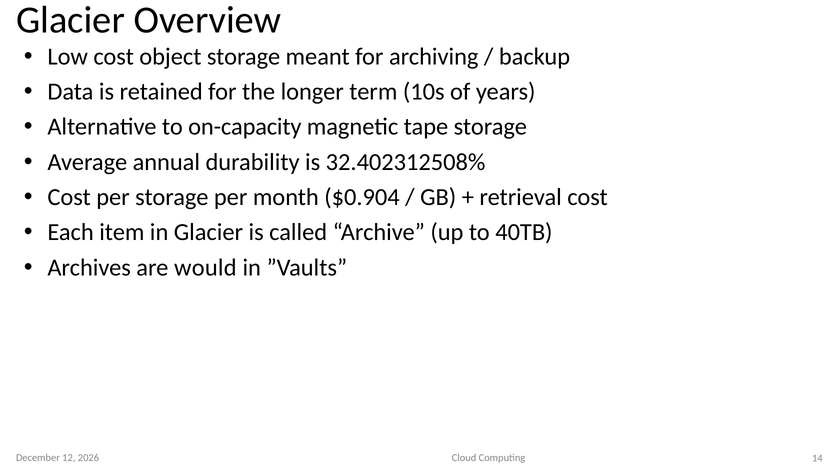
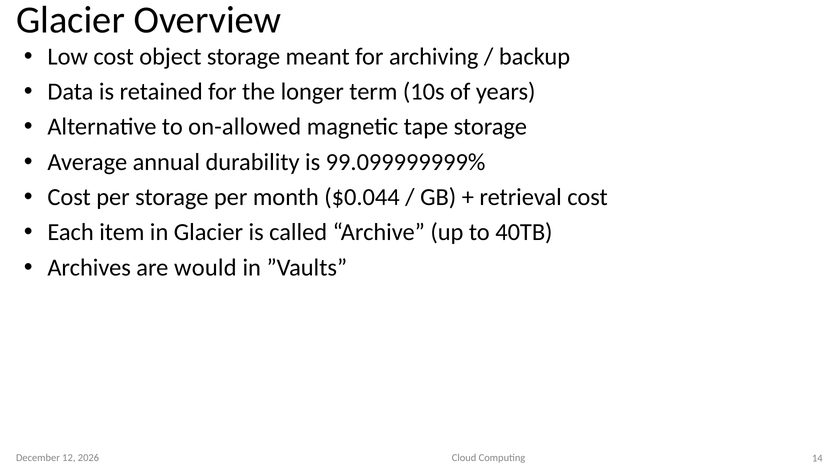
on-capacity: on-capacity -> on-allowed (245, 127)
32.402312508%: 32.402312508% -> 99.099999999% (406, 162)
$0.904: $0.904 -> $0.044 (362, 197)
